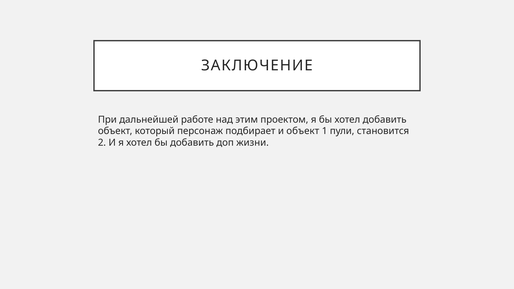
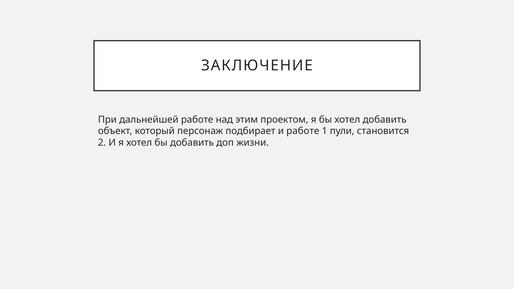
и объект: объект -> работе (303, 131)
